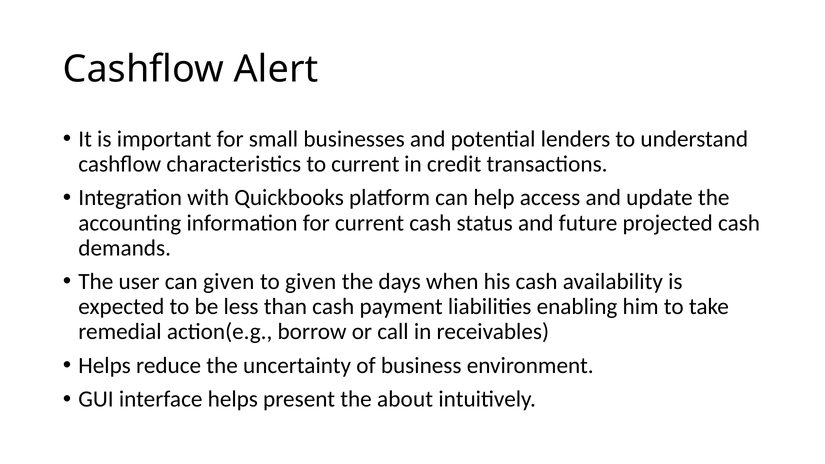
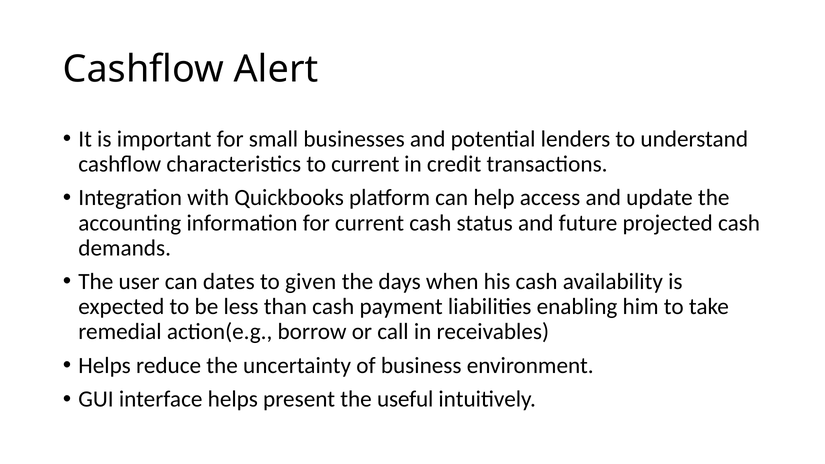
can given: given -> dates (229, 282)
about: about -> useful (405, 399)
